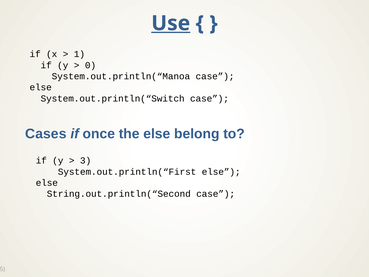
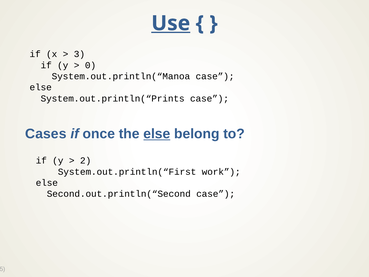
1: 1 -> 3 (79, 54)
System.out.println(“Switch: System.out.println(“Switch -> System.out.println(“Prints (113, 98)
else underline: none -> present (157, 134)
3: 3 -> 2 (86, 160)
System.out.println(“First else: else -> work (221, 172)
String.out.println(“Second: String.out.println(“Second -> Second.out.println(“Second (119, 194)
